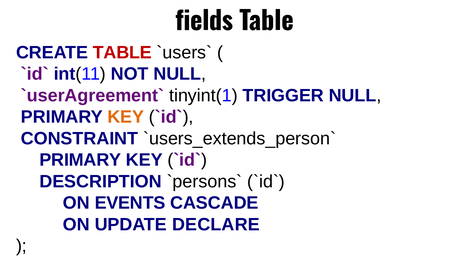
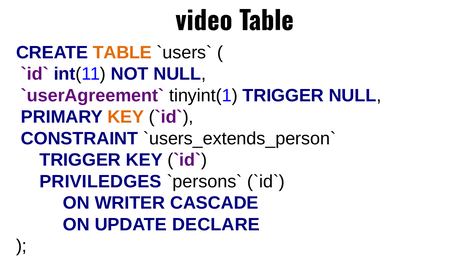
fields: fields -> video (204, 22)
TABLE colour: red -> orange (122, 52)
PRIMARY: PRIMARY -> TRIGGER (80, 160)
DESCRIPTION: DESCRIPTION -> PRIVILEDGES (100, 181)
EVENTS: EVENTS -> WRITER (130, 203)
